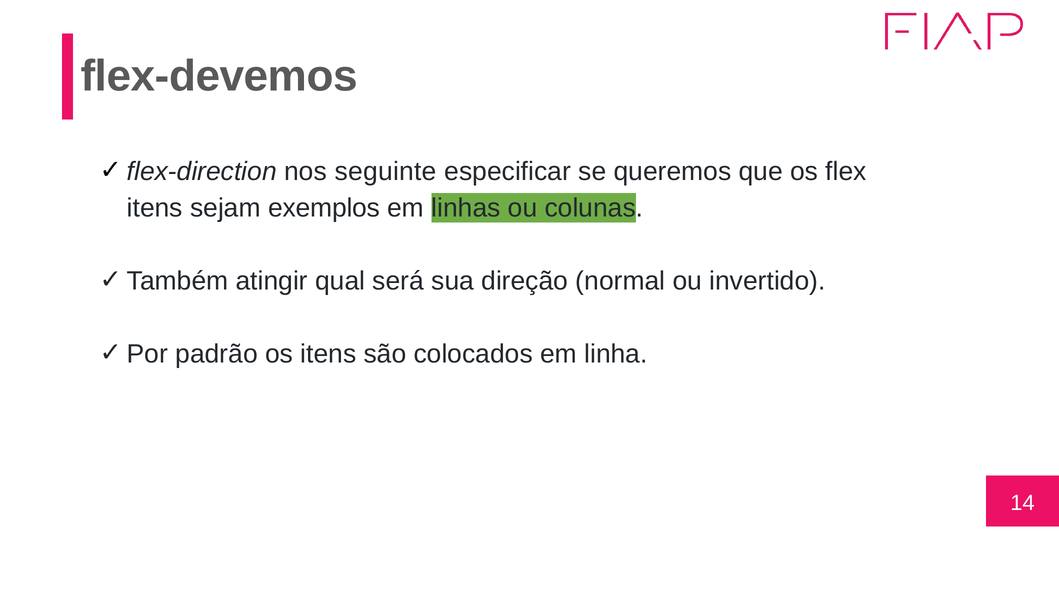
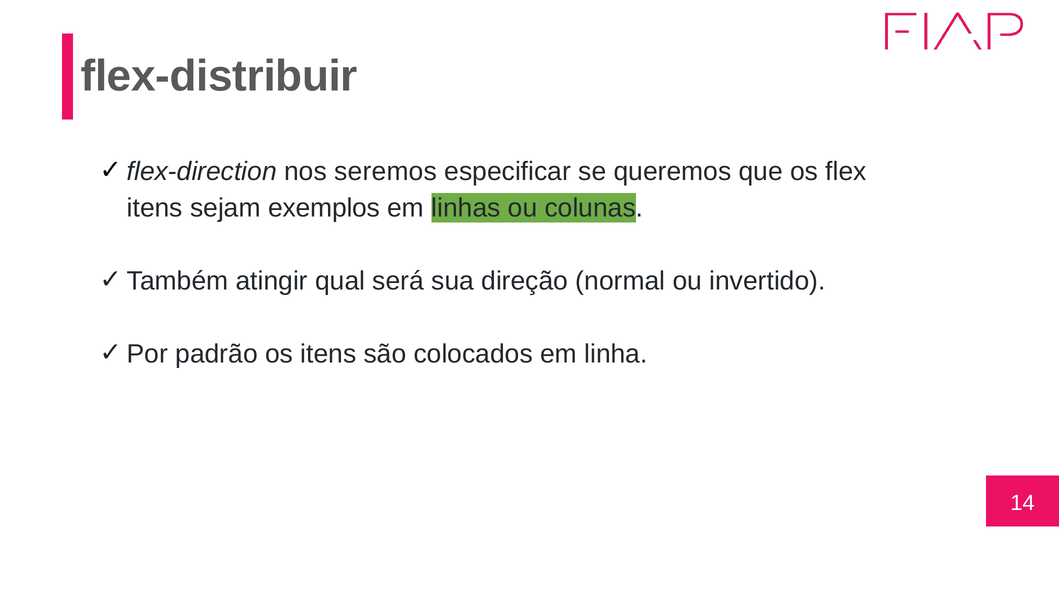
flex-devemos: flex-devemos -> flex-distribuir (219, 76)
seguinte: seguinte -> seremos (386, 172)
